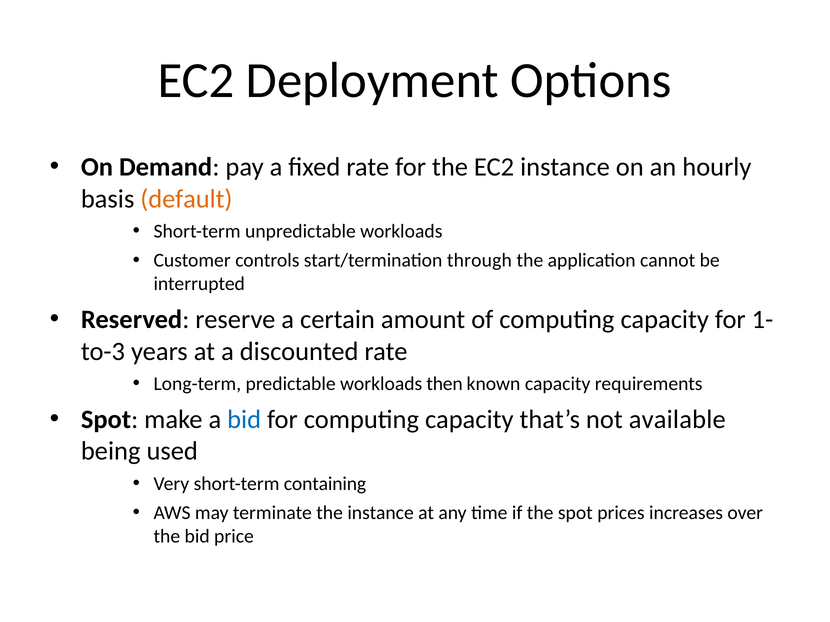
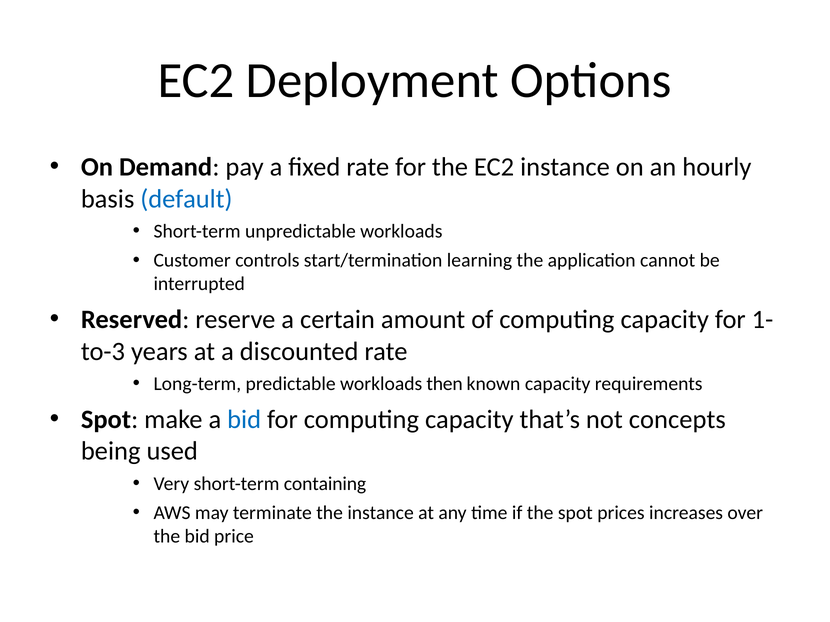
default colour: orange -> blue (186, 199)
through: through -> learning (479, 261)
available: available -> concepts (677, 420)
